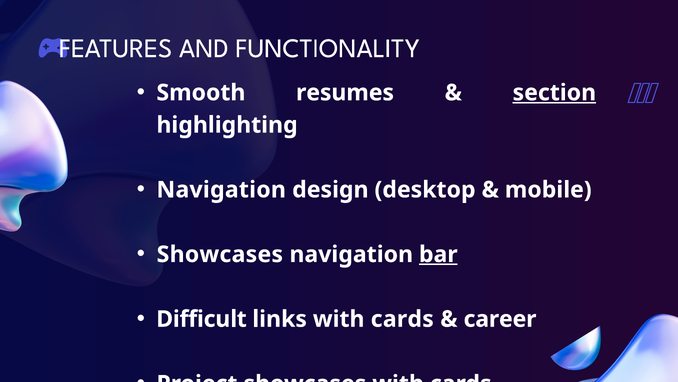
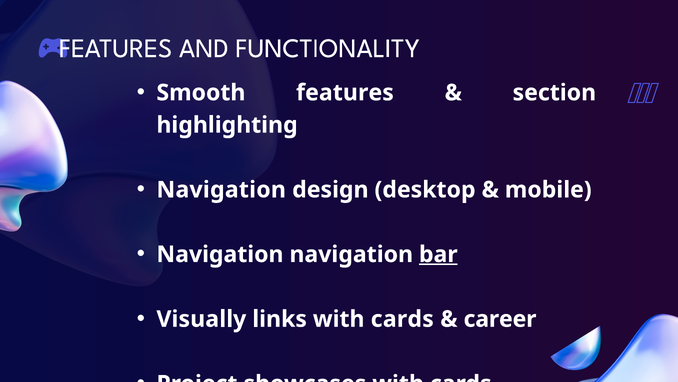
Smooth resumes: resumes -> features (345, 93)
section underline: present -> none (554, 93)
Showcases: Showcases -> Navigation (220, 254)
Difficult: Difficult -> Visually (201, 319)
